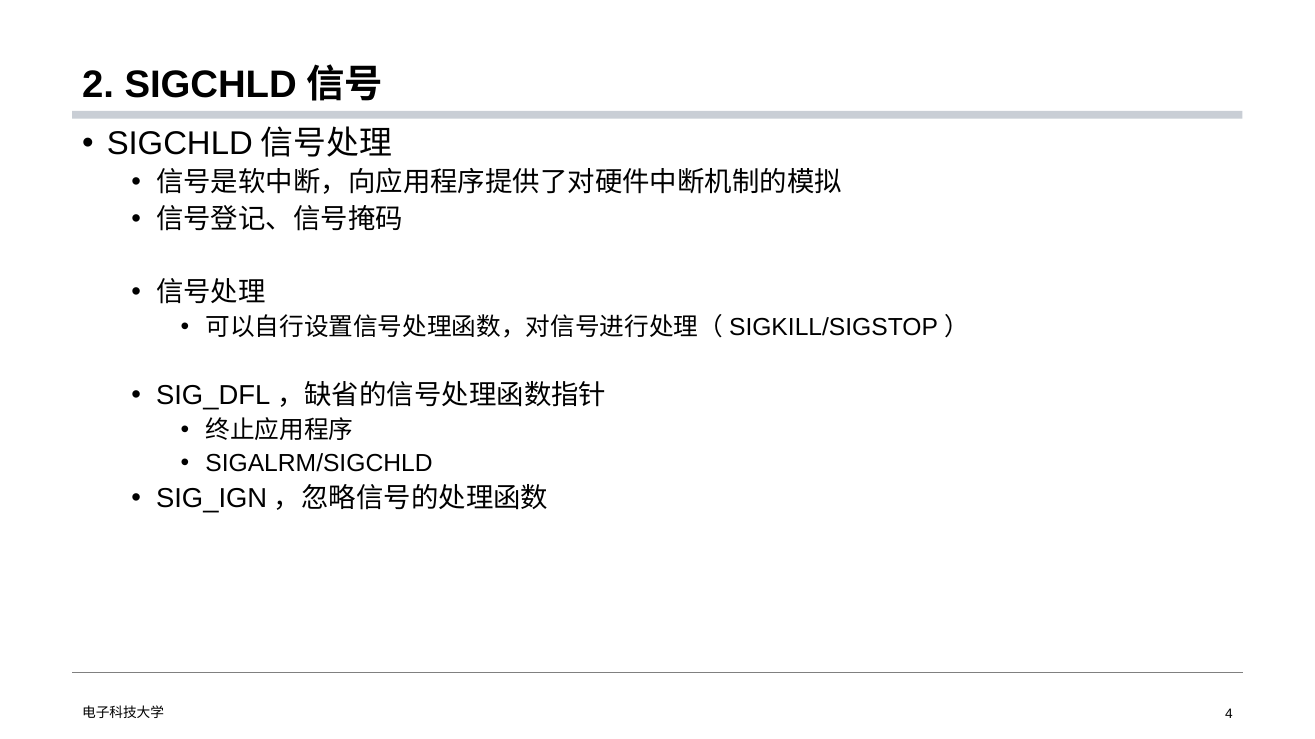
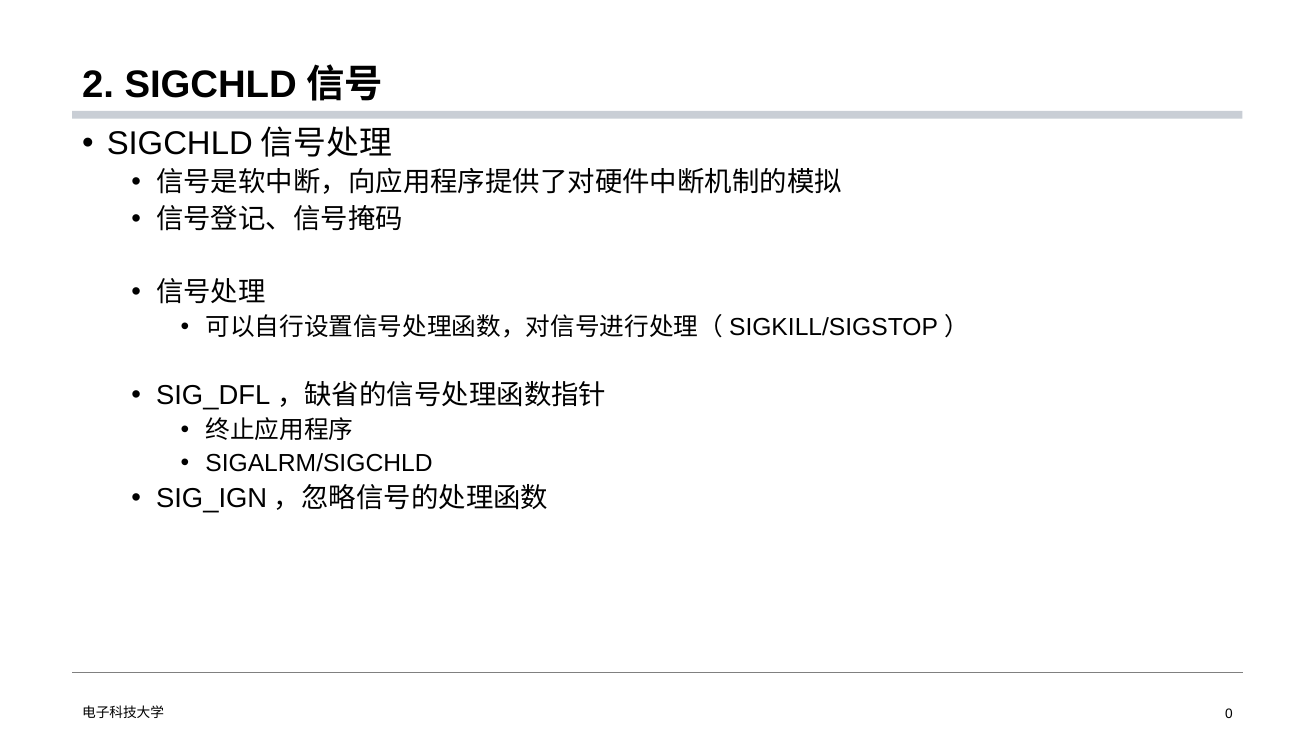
4: 4 -> 0 (1229, 715)
